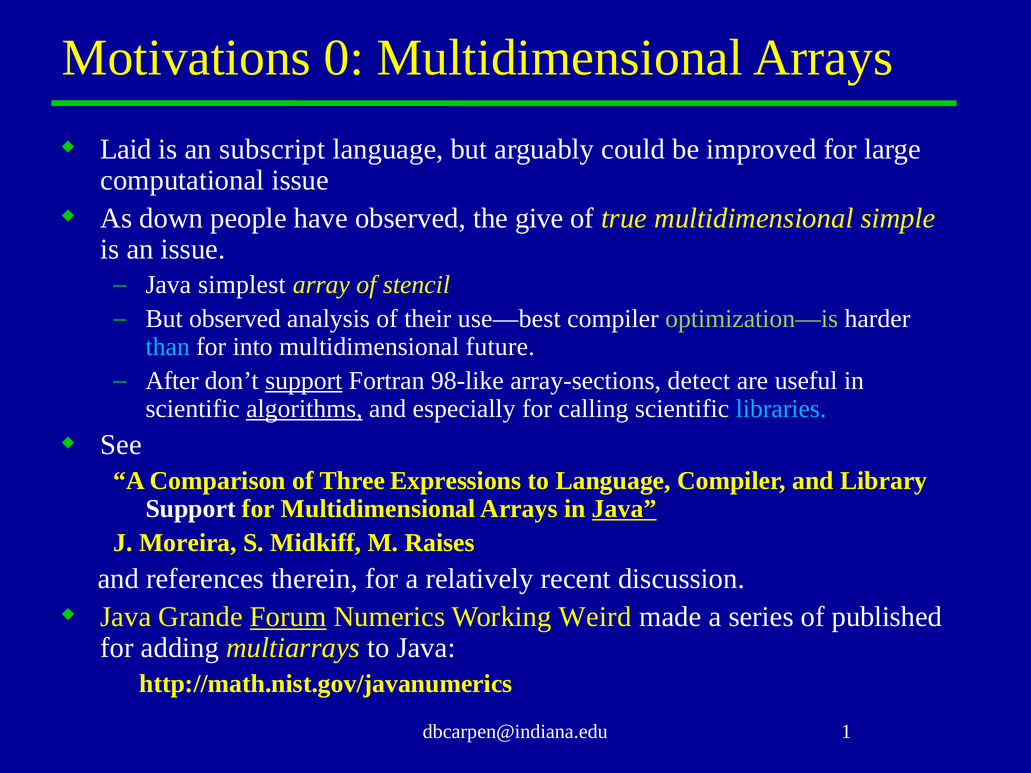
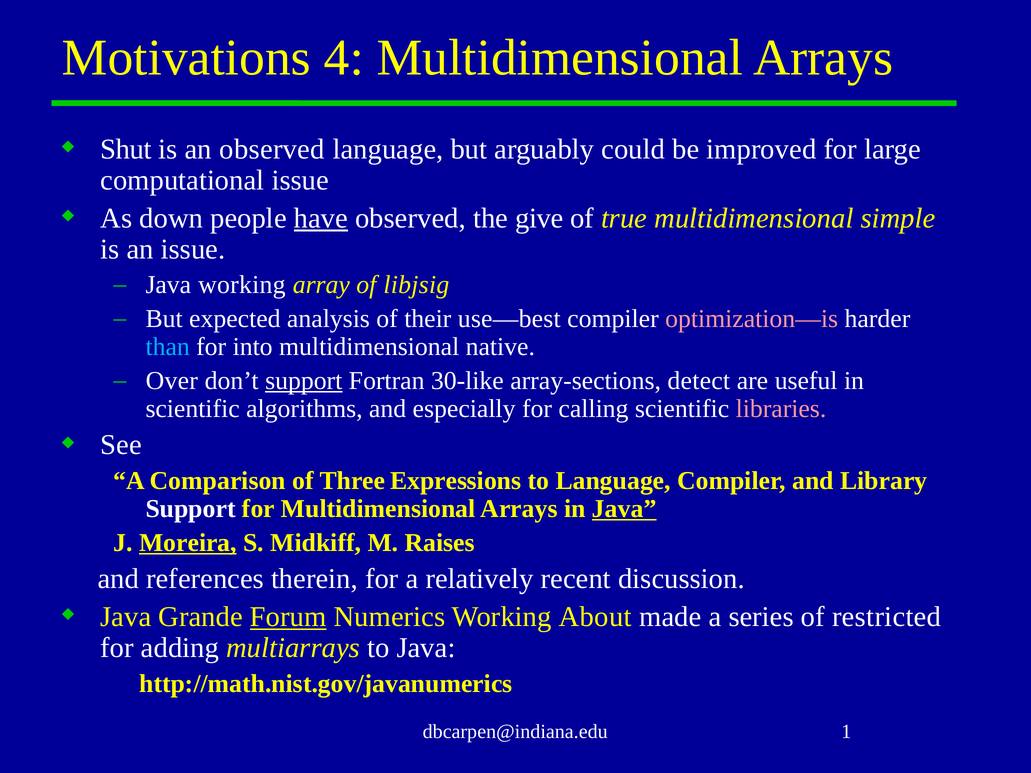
0: 0 -> 4 (344, 58)
Laid: Laid -> Shut (126, 149)
an subscript: subscript -> observed (272, 149)
have underline: none -> present (321, 218)
Java simplest: simplest -> working (242, 285)
stencil: stencil -> libjsig (416, 285)
But observed: observed -> expected (235, 319)
optimization—is colour: light green -> pink (752, 319)
future: future -> native (500, 347)
After: After -> Over (172, 381)
98-like: 98-like -> 30-like (467, 381)
algorithms underline: present -> none (304, 409)
libraries colour: light blue -> pink (781, 409)
Moreira underline: none -> present (188, 543)
Weird: Weird -> About (595, 617)
published: published -> restricted (887, 617)
